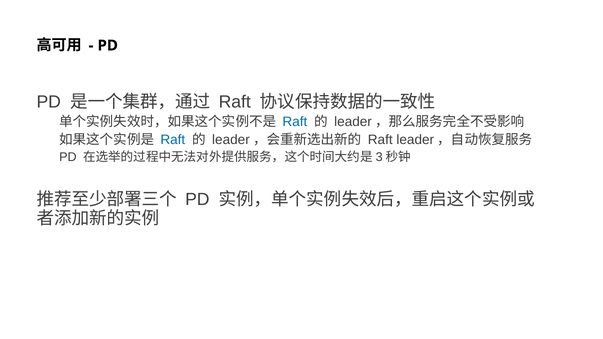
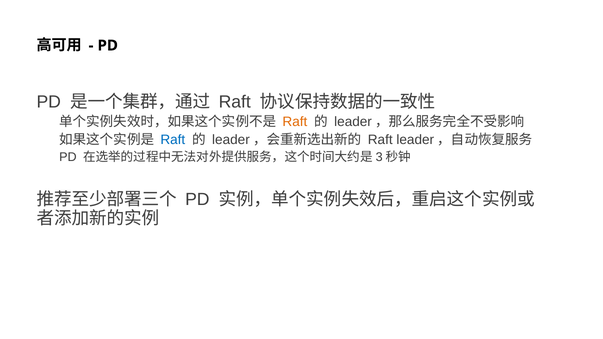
Raft colour: blue -> orange (295, 122)
